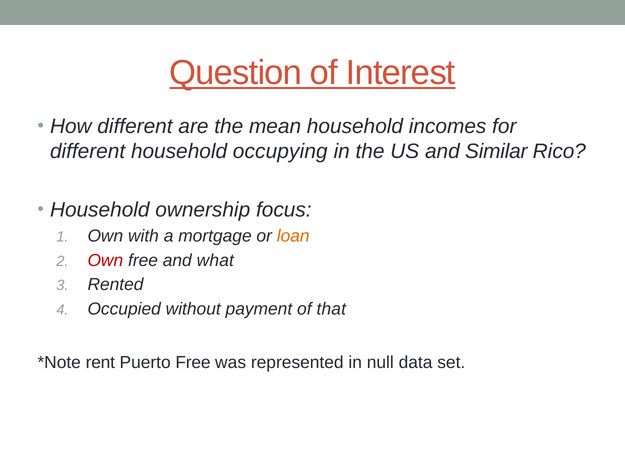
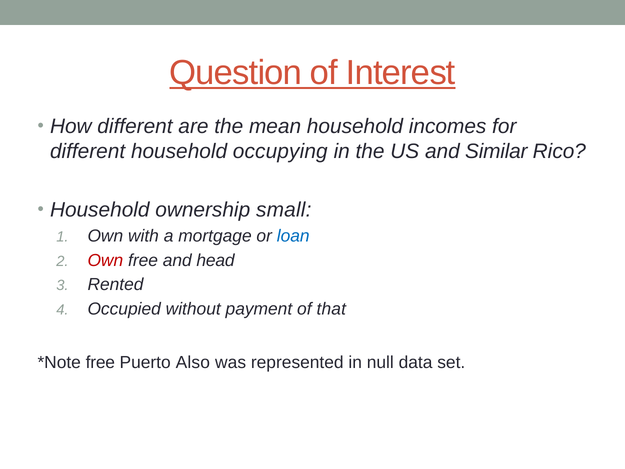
focus: focus -> small (284, 210)
loan colour: orange -> blue (293, 236)
what: what -> head (215, 260)
rent: rent -> free (100, 362)
Puerto Free: Free -> Also (193, 362)
